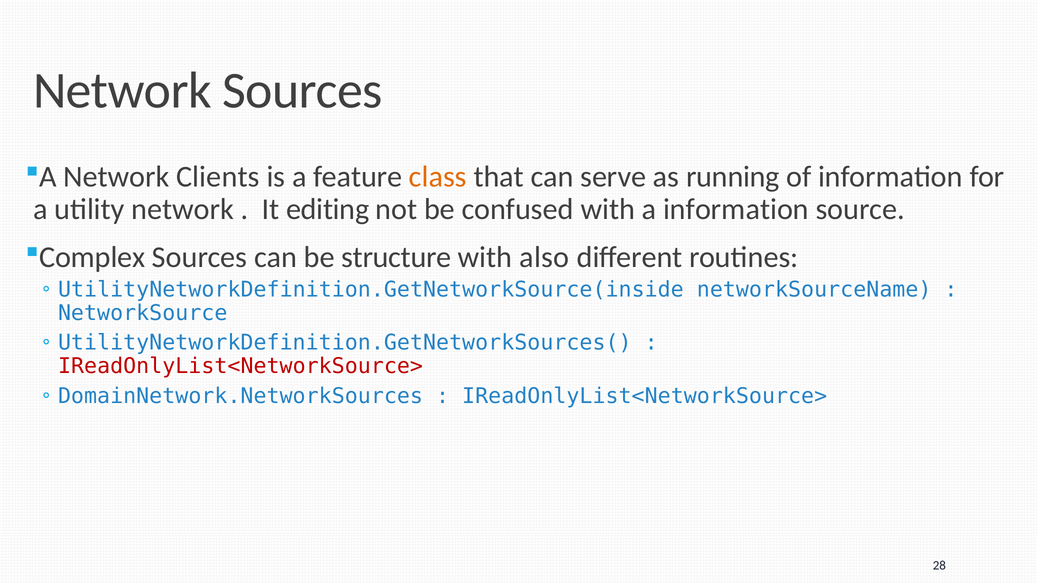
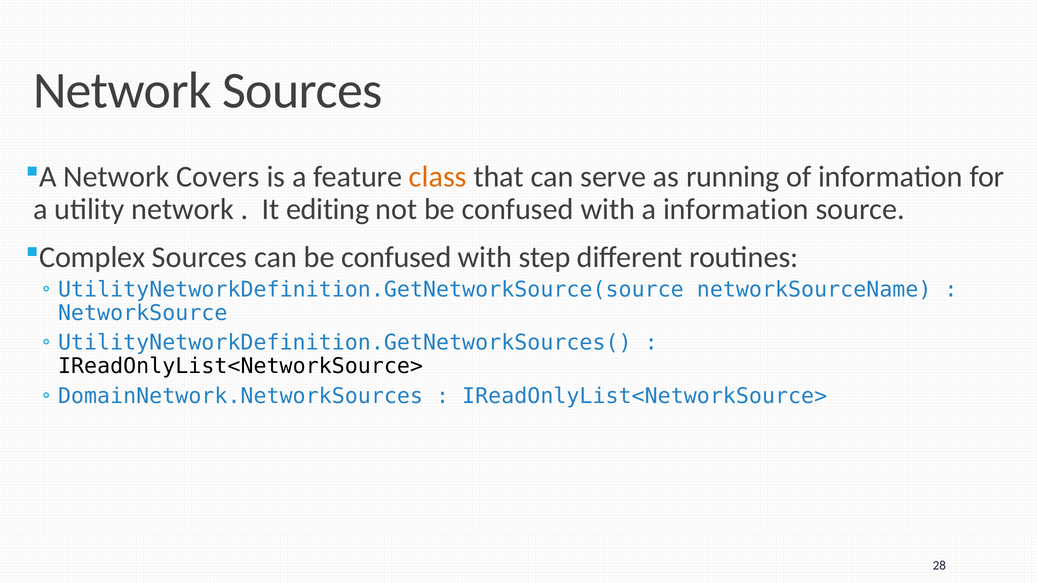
Clients: Clients -> Covers (218, 177)
can be structure: structure -> confused (396, 257)
also: also -> step (545, 257)
UtilityNetworkDefinition.GetNetworkSource(inside: UtilityNetworkDefinition.GetNetworkSource(inside -> UtilityNetworkDefinition.GetNetworkSource(source (371, 290)
IReadOnlyList<NetworkSource> colour: red -> black (240, 366)
